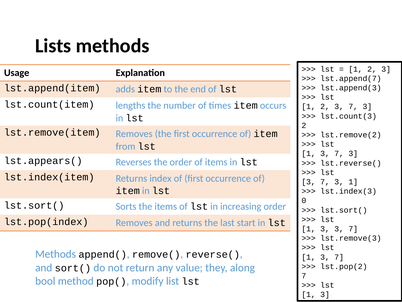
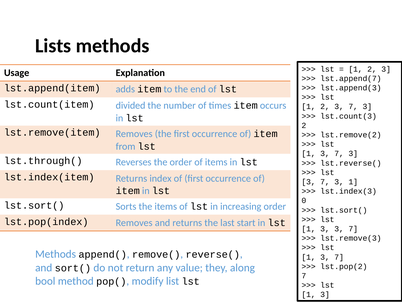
lengths: lengths -> divided (131, 105)
lst.appears(: lst.appears( -> lst.through( (43, 161)
